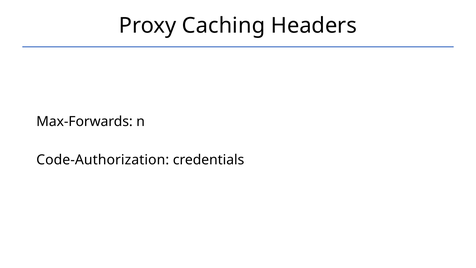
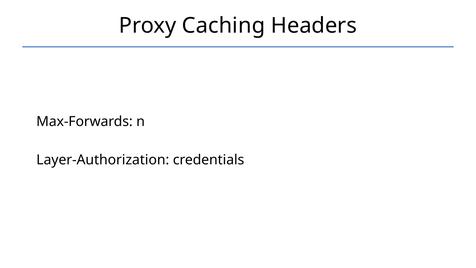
Code-Authorization: Code-Authorization -> Layer-Authorization (103, 160)
